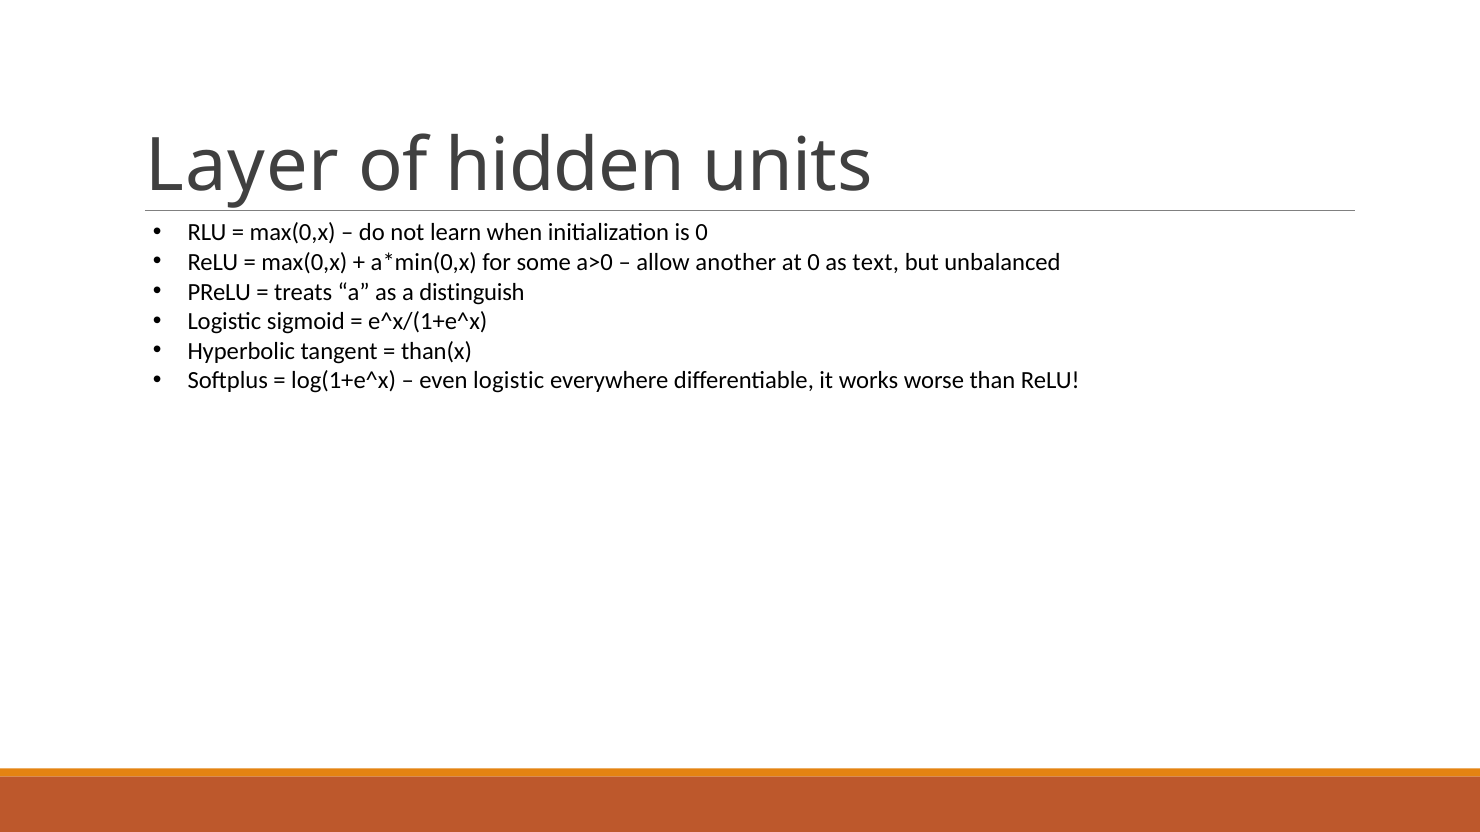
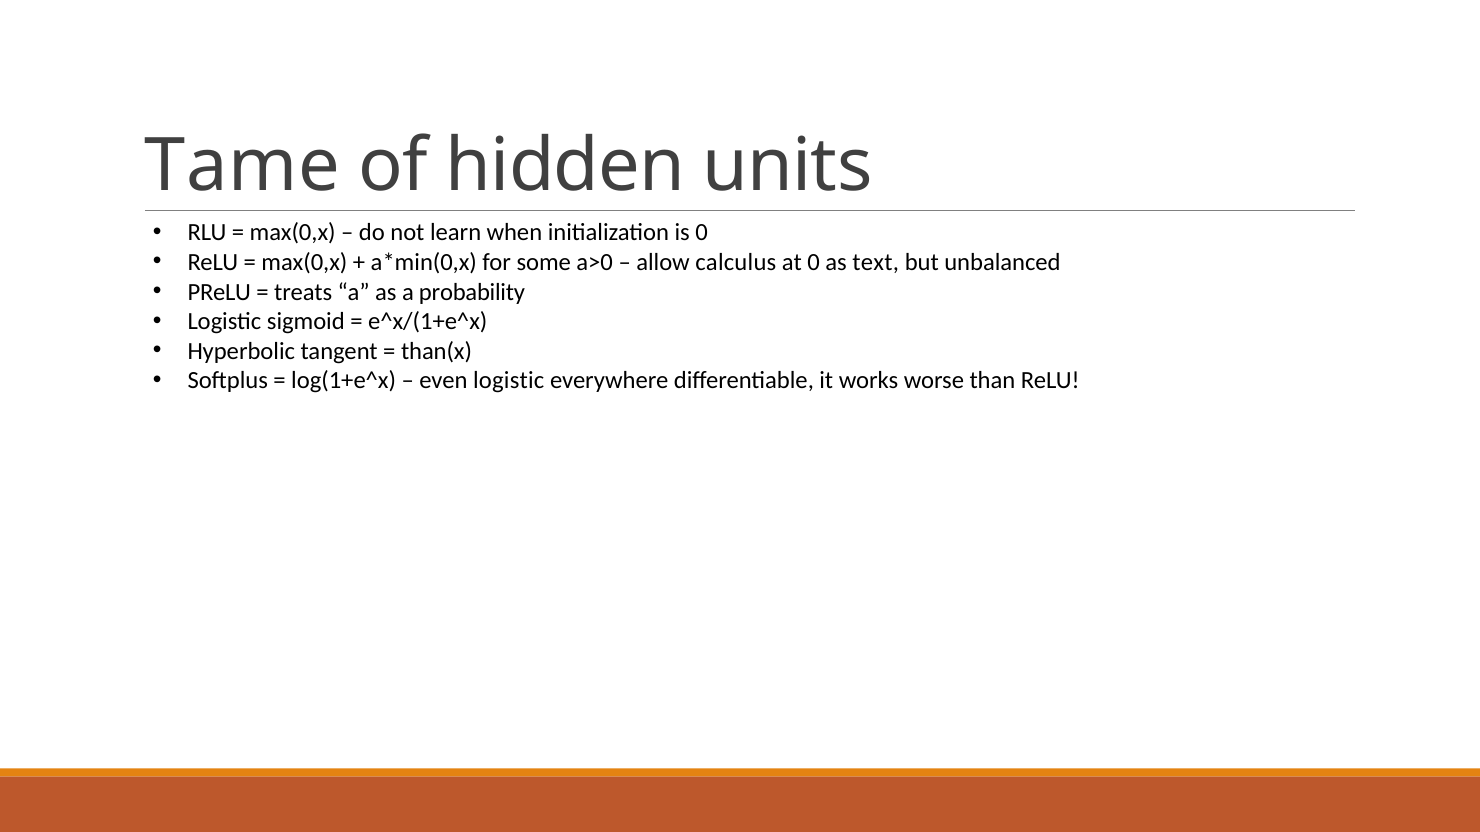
Layer: Layer -> Tame (242, 166)
another: another -> calculus (736, 262)
distinguish: distinguish -> probability (472, 292)
